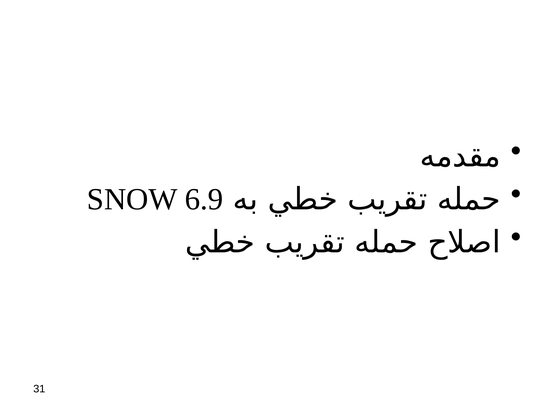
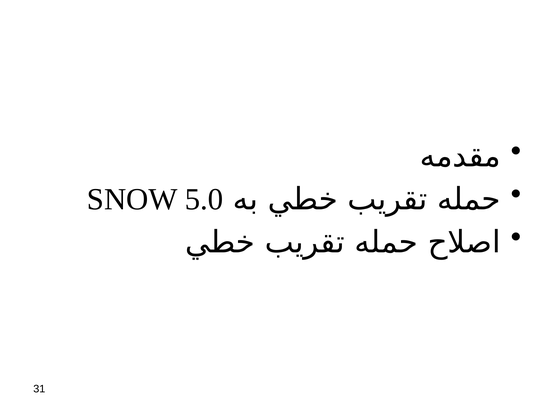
6.9: 6.9 -> 5.0 (204, 199)
